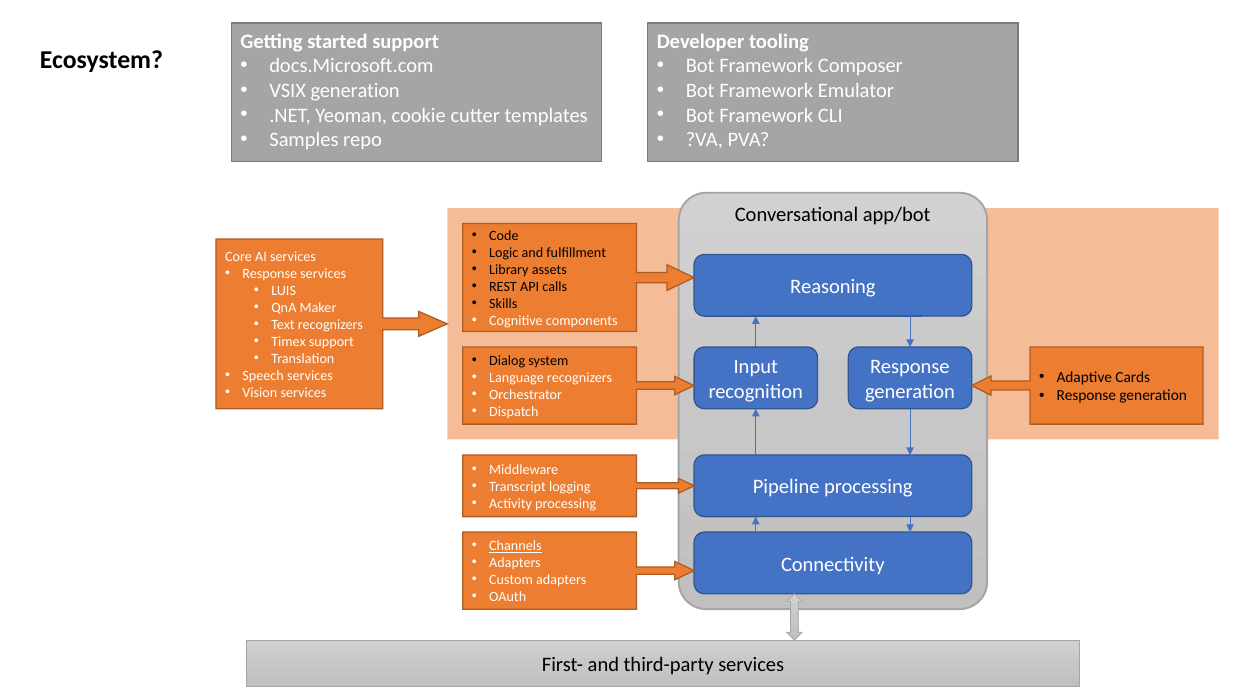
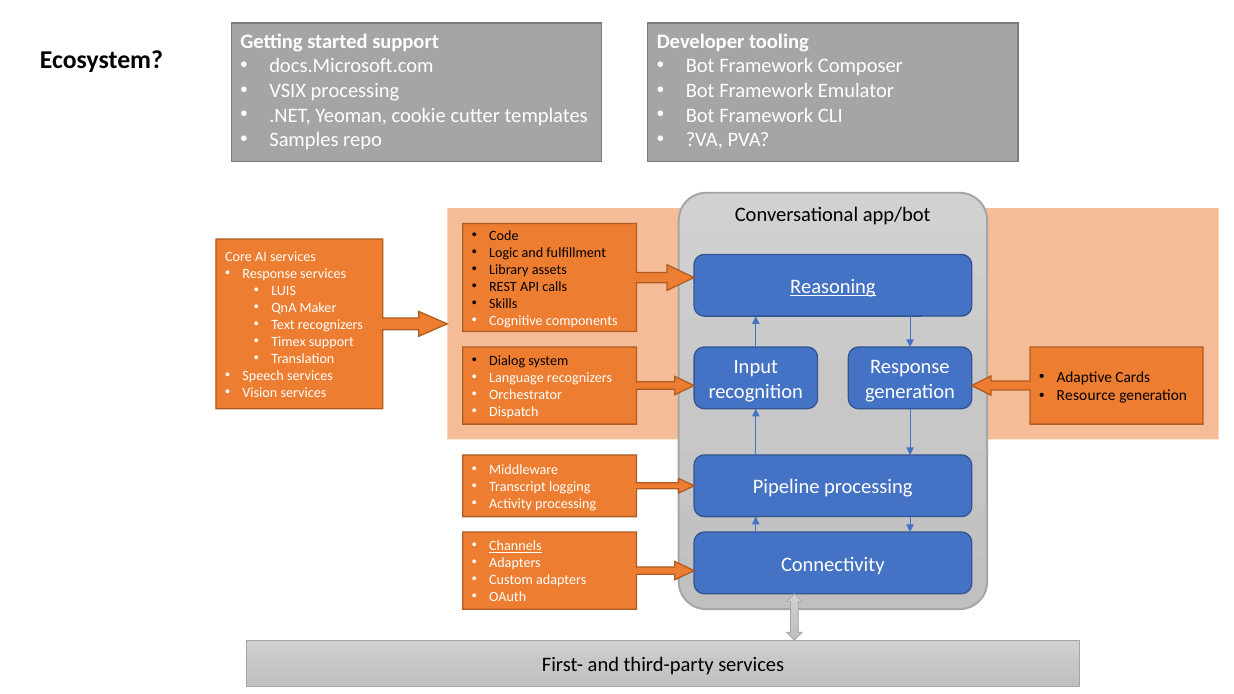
VSIX generation: generation -> processing (355, 91)
Reasoning underline: none -> present (833, 287)
Response: Response -> Resource (1086, 396)
